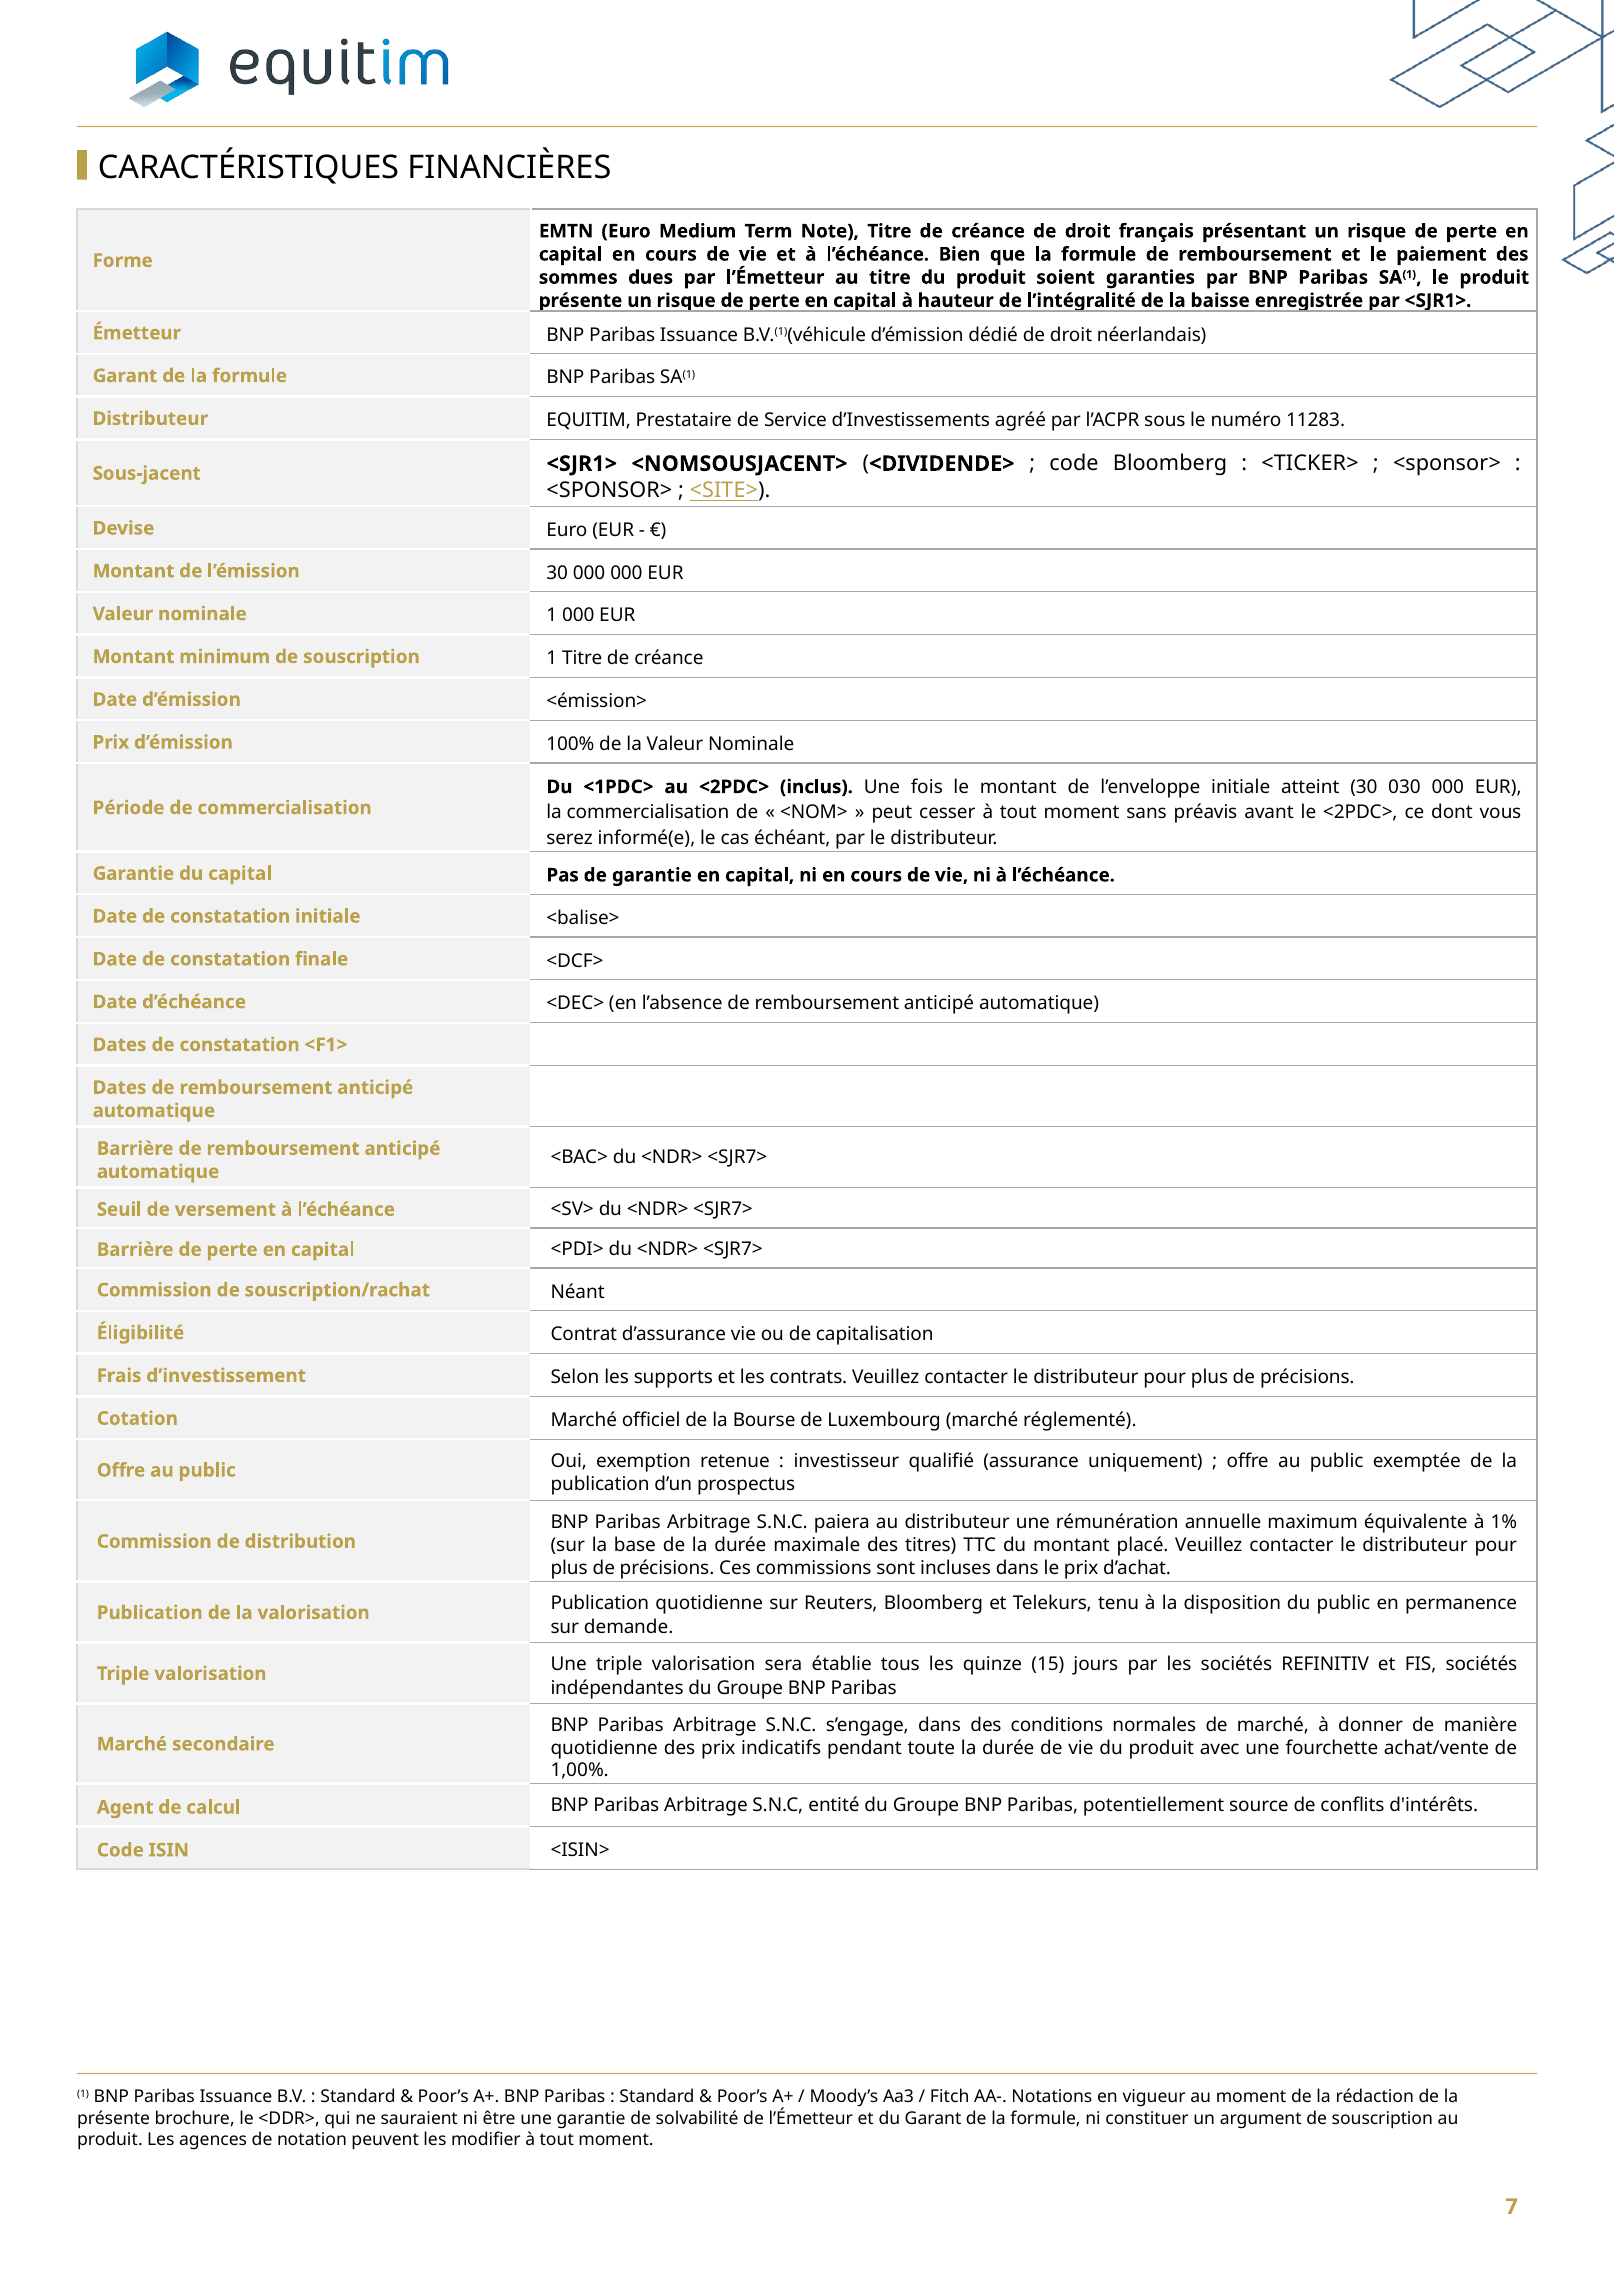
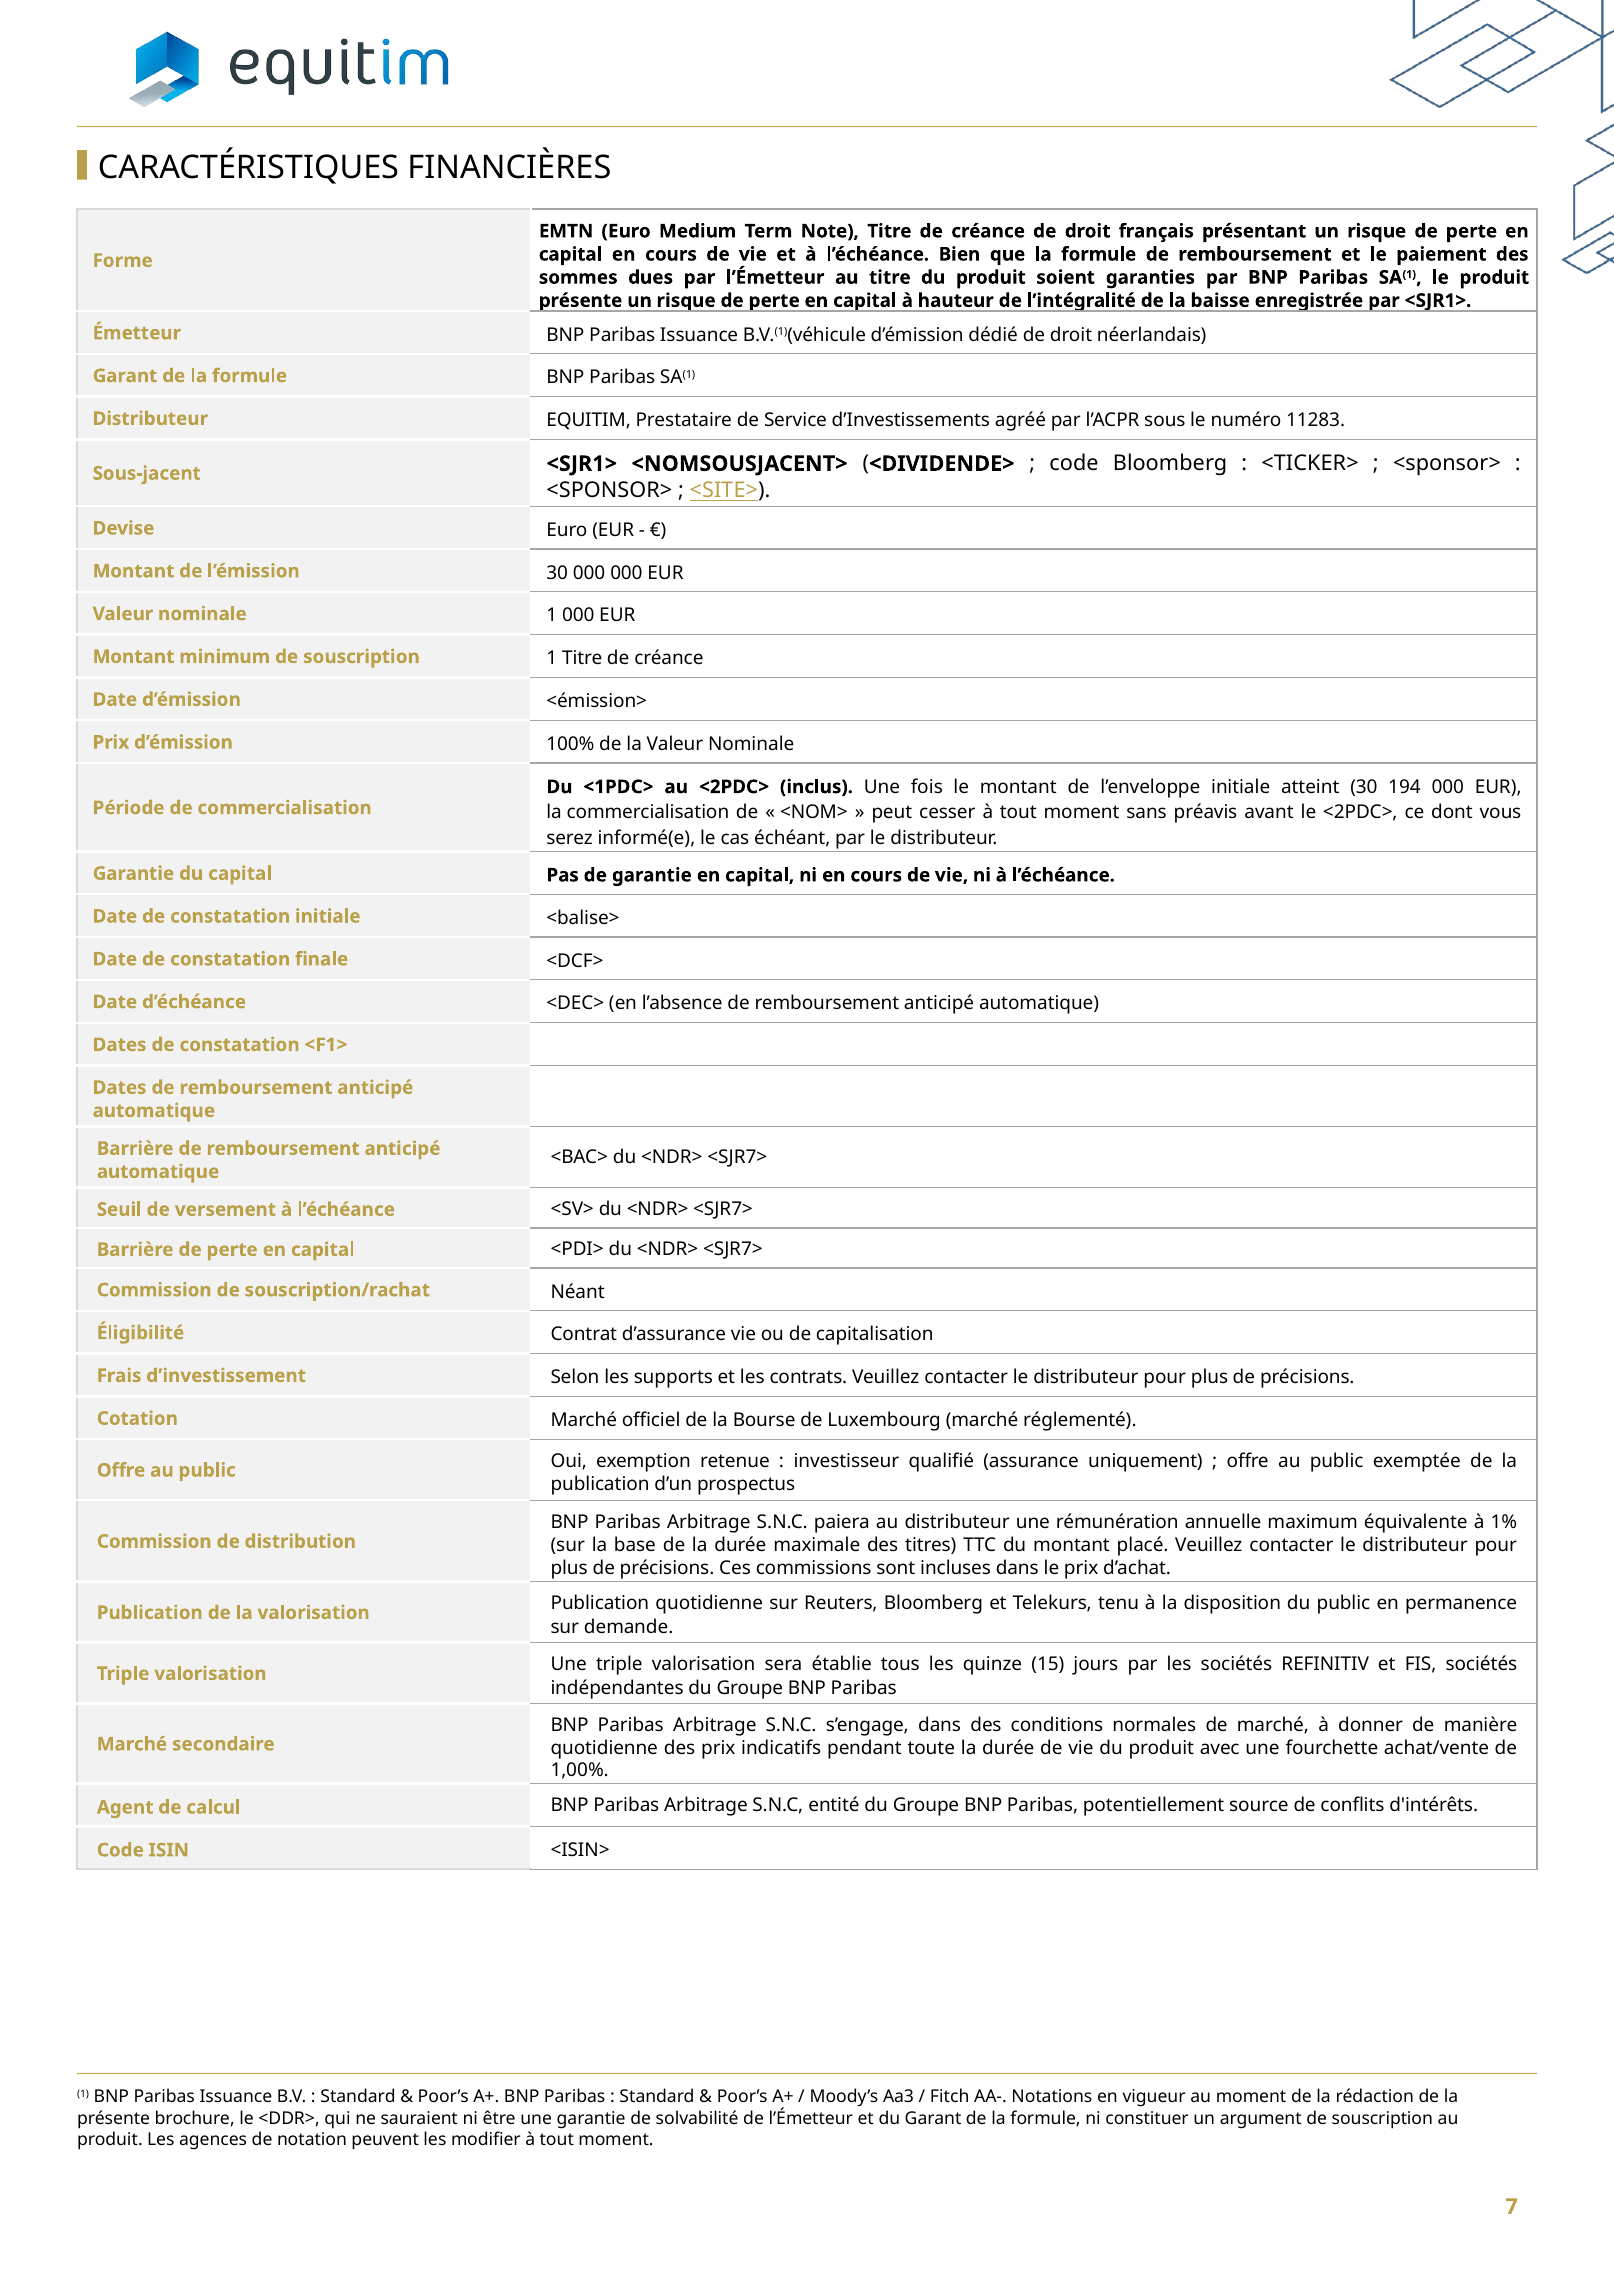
030: 030 -> 194 (1404, 787)
